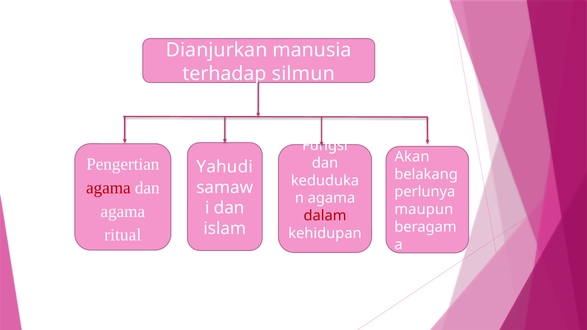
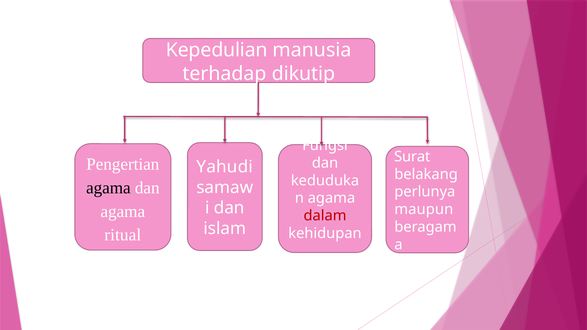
Dianjurkan: Dianjurkan -> Kepedulian (217, 50)
silmun: silmun -> dikutip (303, 74)
Akan: Akan -> Surat (412, 157)
agama colour: red -> black (108, 188)
